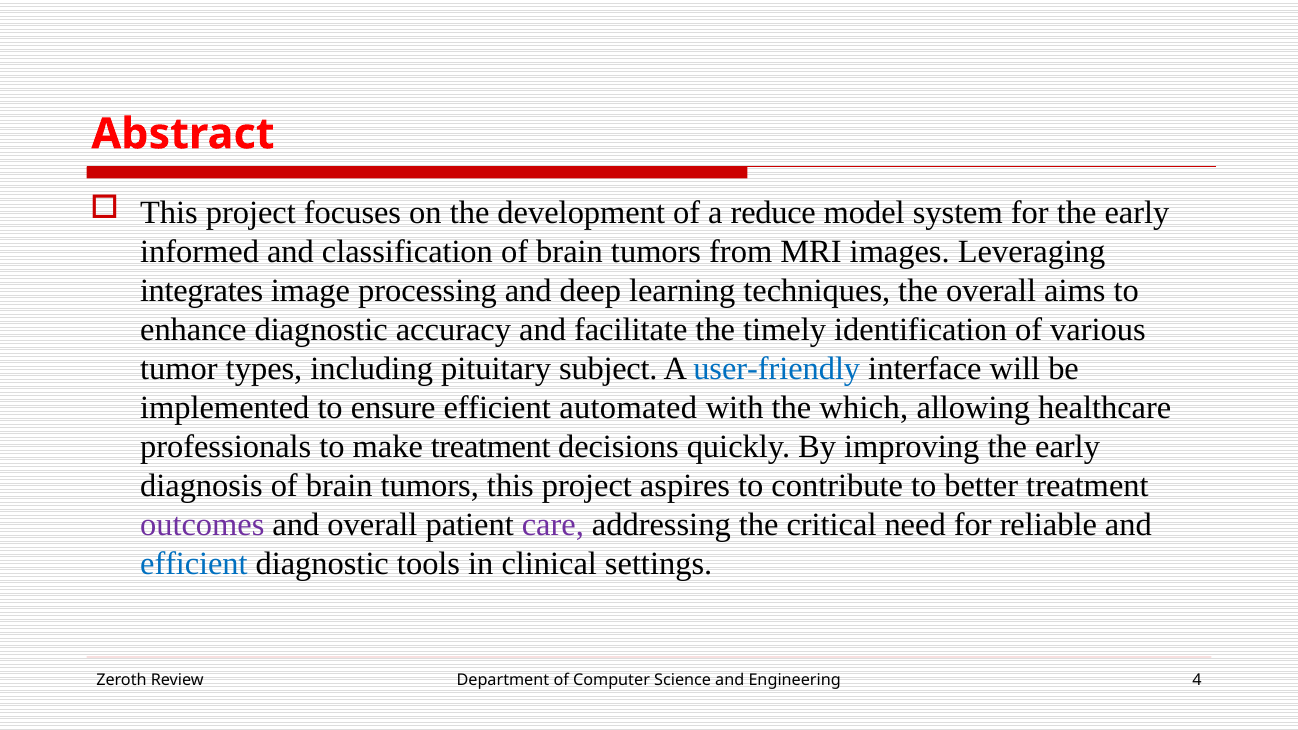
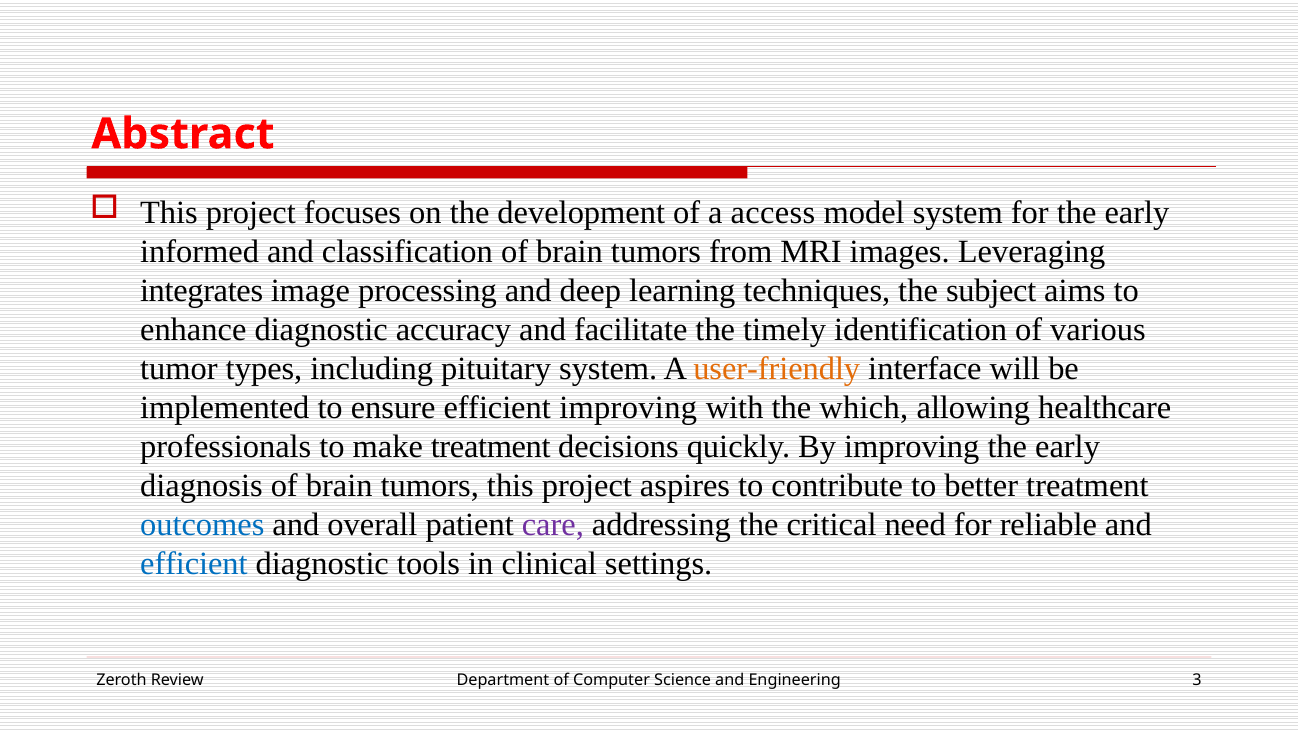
reduce: reduce -> access (773, 213)
the overall: overall -> subject (991, 291)
pituitary subject: subject -> system (608, 369)
user-friendly colour: blue -> orange (777, 369)
efficient automated: automated -> improving (628, 408)
outcomes colour: purple -> blue (202, 525)
4: 4 -> 3 (1197, 681)
